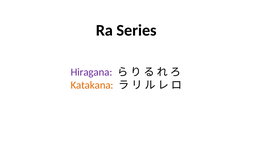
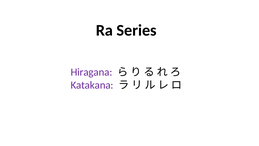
Katakana colour: orange -> purple (92, 85)
